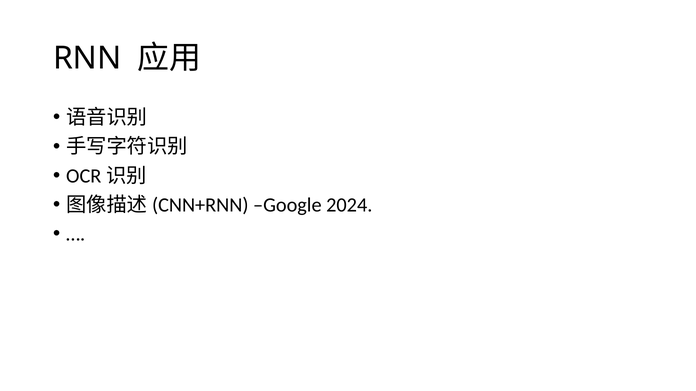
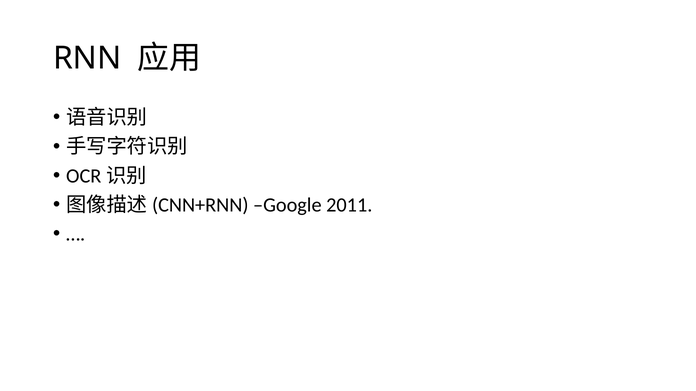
2024: 2024 -> 2011 (349, 205)
